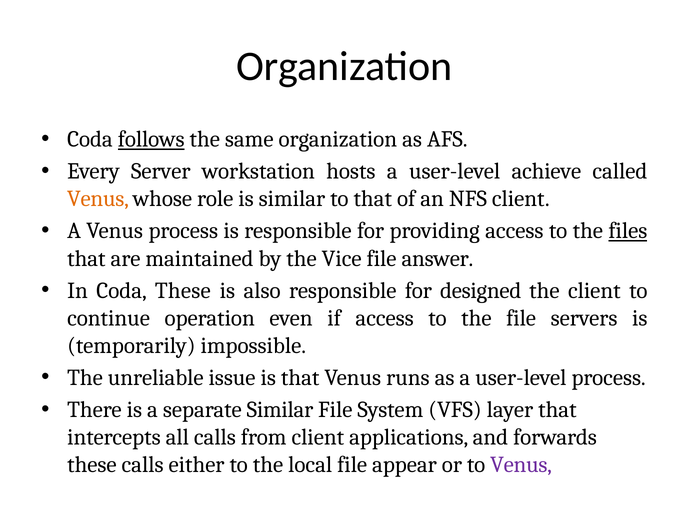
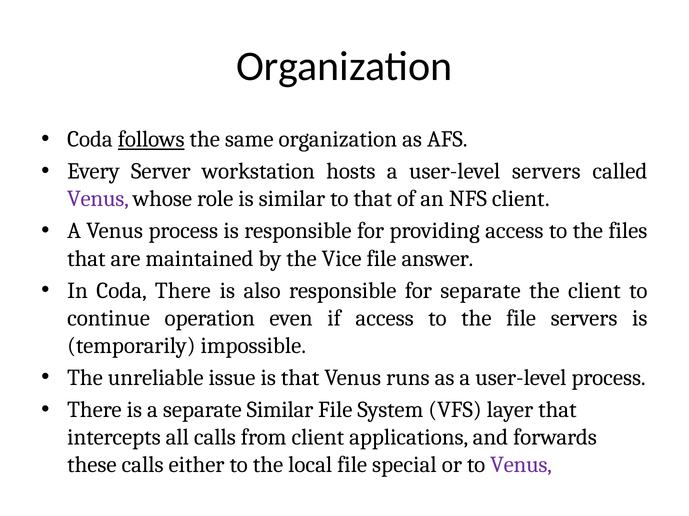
user-level achieve: achieve -> servers (546, 172)
Venus colour: orange -> purple (98, 199)
files underline: present -> none (628, 231)
Coda These: These -> There (183, 291)
for designed: designed -> separate (481, 291)
appear: appear -> special (404, 465)
